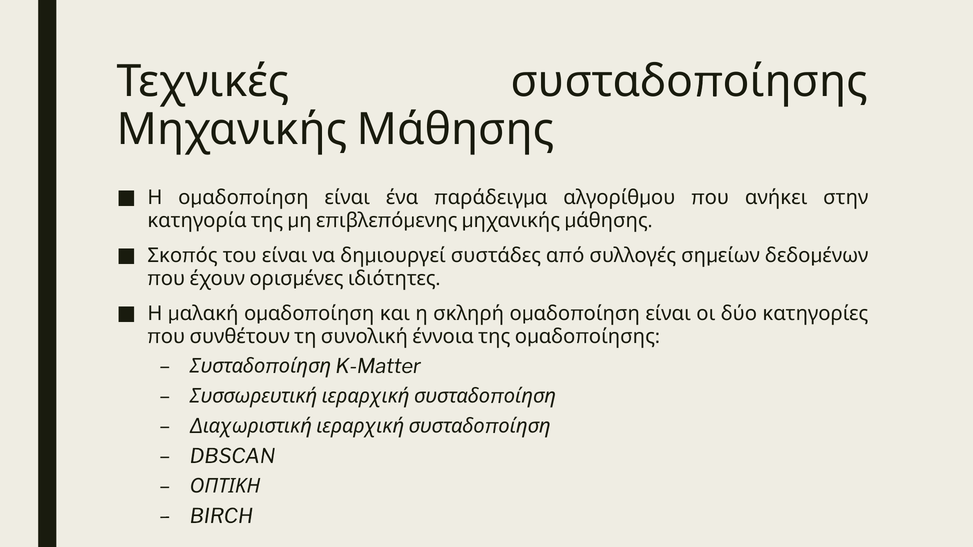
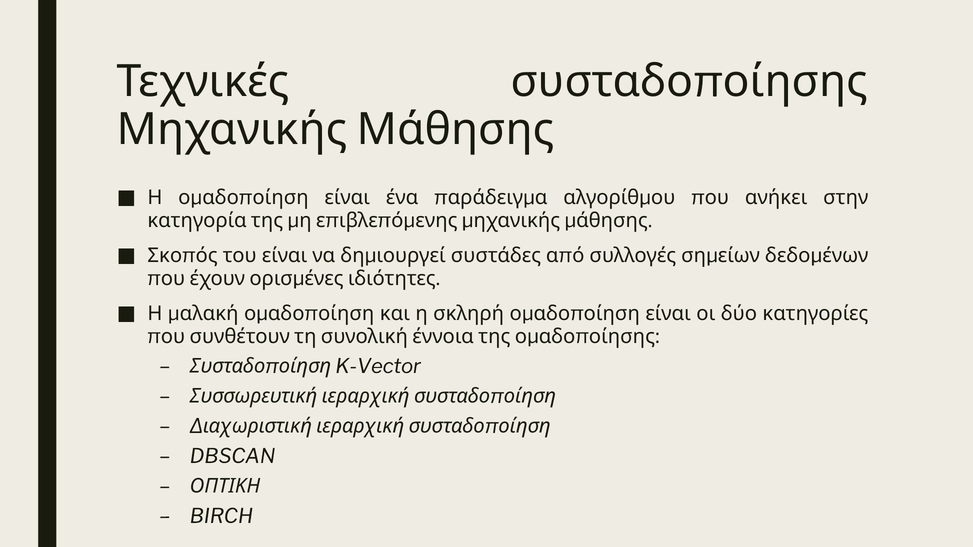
K-Matter: K-Matter -> K-Vector (378, 367)
